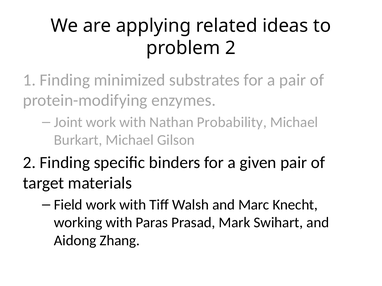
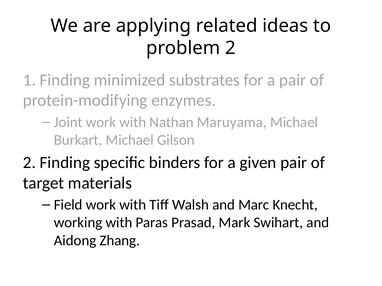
Probability: Probability -> Maruyama (232, 122)
